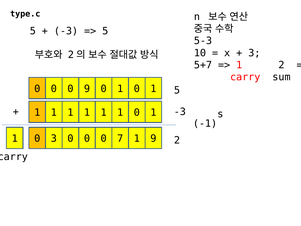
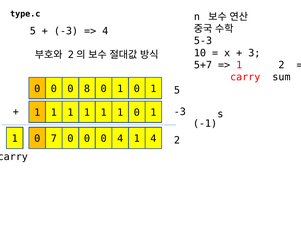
5: 5 -> 4 (105, 31)
0 9: 9 -> 8 (87, 89)
0 3: 3 -> 7 (54, 138)
0 7: 7 -> 4 (120, 138)
1 9: 9 -> 4 (153, 138)
